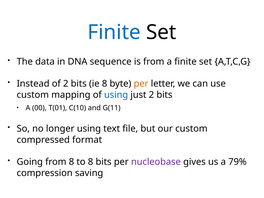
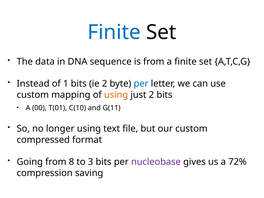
of 2: 2 -> 1 (66, 84)
ie 8: 8 -> 2 (105, 84)
per colour: orange -> blue (141, 84)
using colour: blue -> orange (116, 95)
to 8: 8 -> 3 (91, 162)
79%: 79% -> 72% (237, 162)
